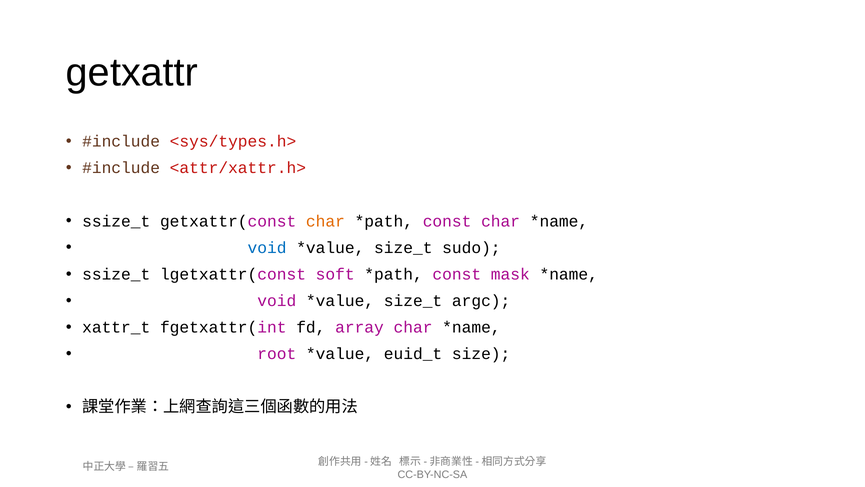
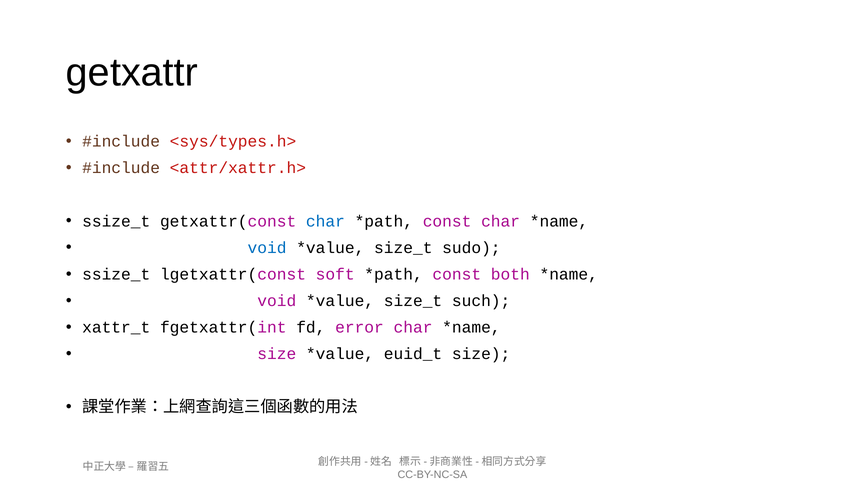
char colour: orange -> blue (325, 221)
mask: mask -> both (510, 274)
argc: argc -> such (481, 301)
array: array -> error (360, 327)
root: root -> size (277, 354)
